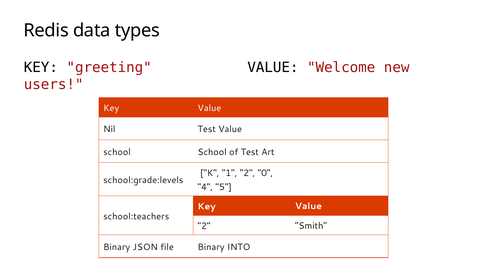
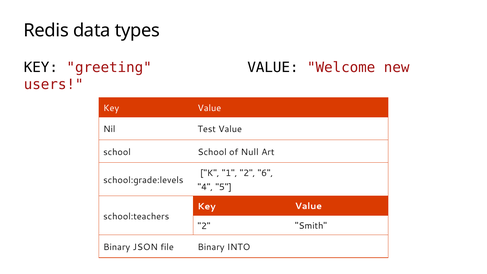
of Test: Test -> Null (250, 152)
0: 0 -> 6 (265, 173)
